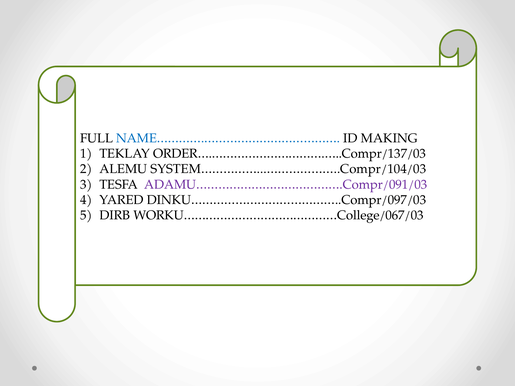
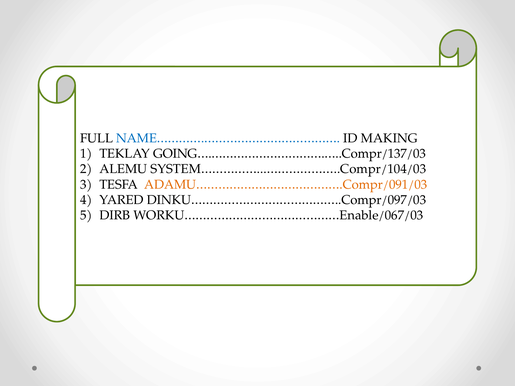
ORDER….………………………….…..Compr/137/03: ORDER….………………………….…..Compr/137/03 -> GOING….………………………….…..Compr/137/03 (289, 154)
ADAMU………………………………….Compr/091/03 colour: purple -> orange (286, 185)
WORKU……………………………………College/067/03: WORKU……………………………………College/067/03 -> WORKU……………………………………Enable/067/03 (278, 215)
